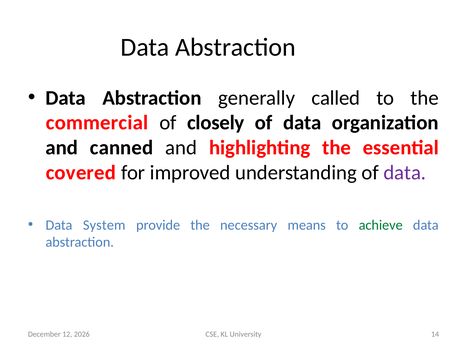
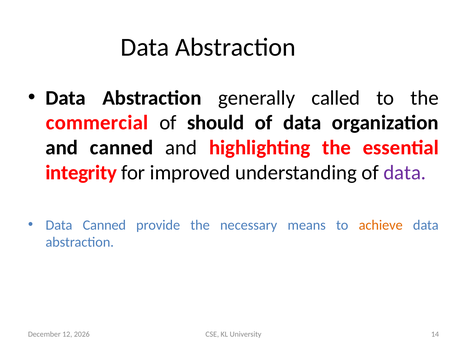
closely: closely -> should (216, 123)
covered: covered -> integrity (81, 173)
Data System: System -> Canned (104, 225)
achieve colour: green -> orange (381, 225)
